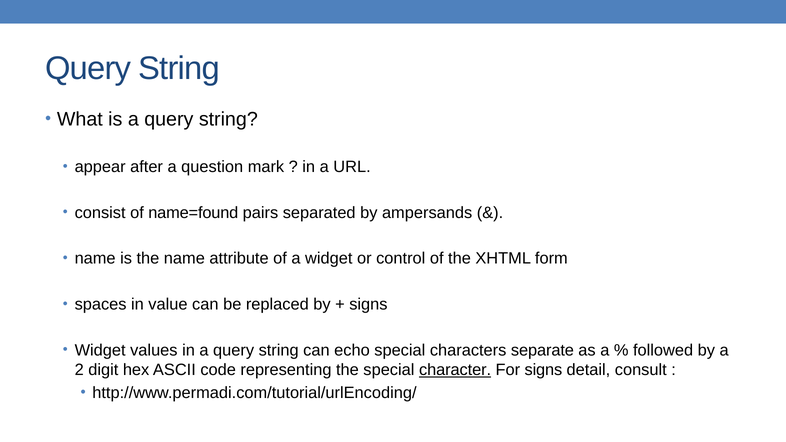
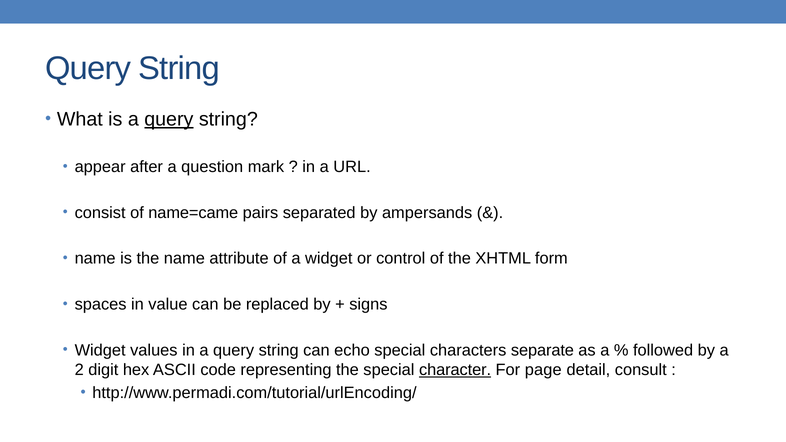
query underline: none -> present (169, 119)
name=found: name=found -> name=came (193, 213)
For signs: signs -> page (543, 370)
